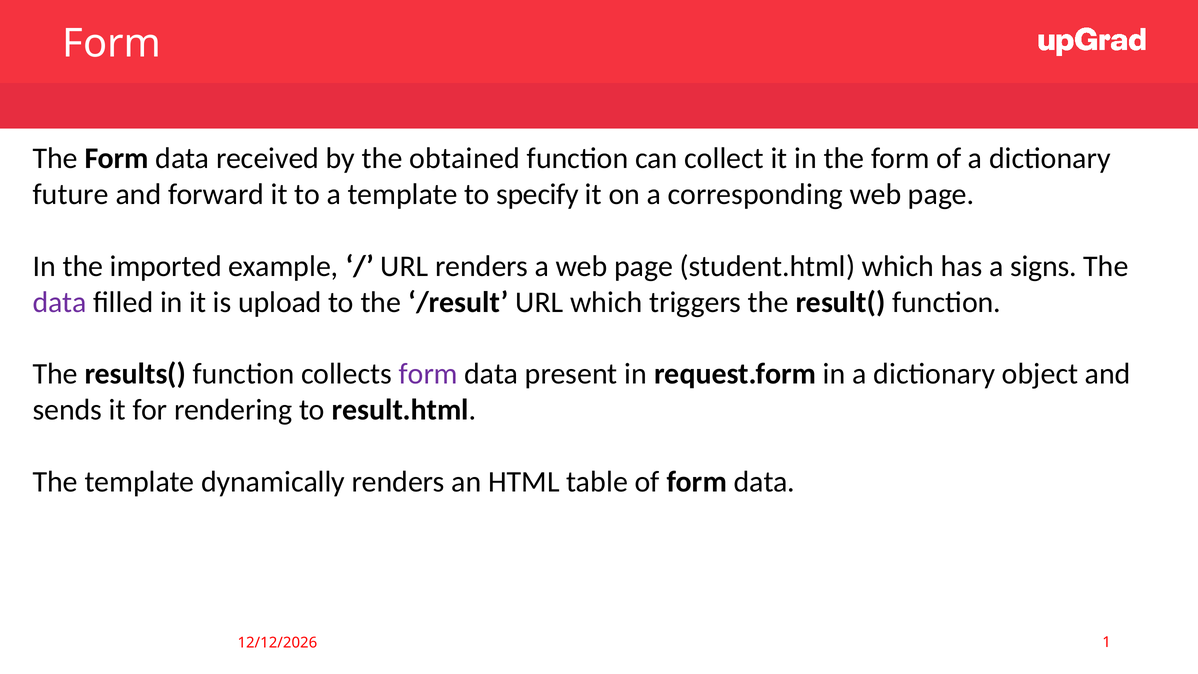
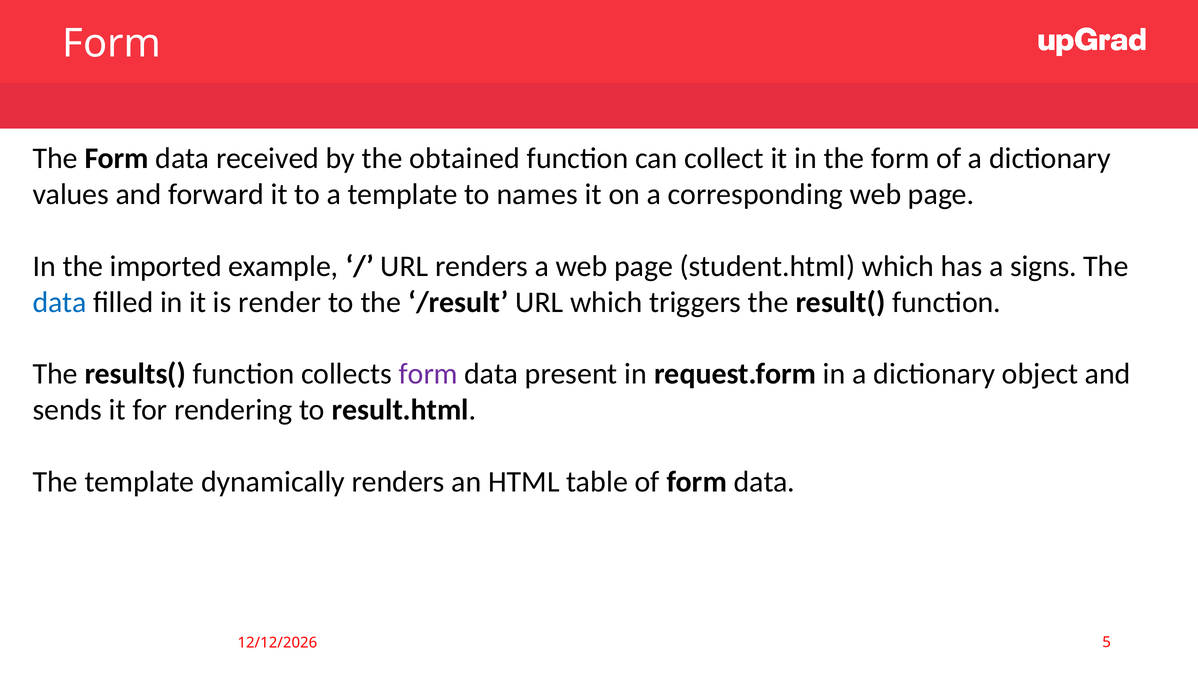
future: future -> values (71, 194)
specify: specify -> names (537, 194)
data colour: purple -> blue (60, 302)
upload: upload -> render (280, 302)
1: 1 -> 5 (1107, 642)
